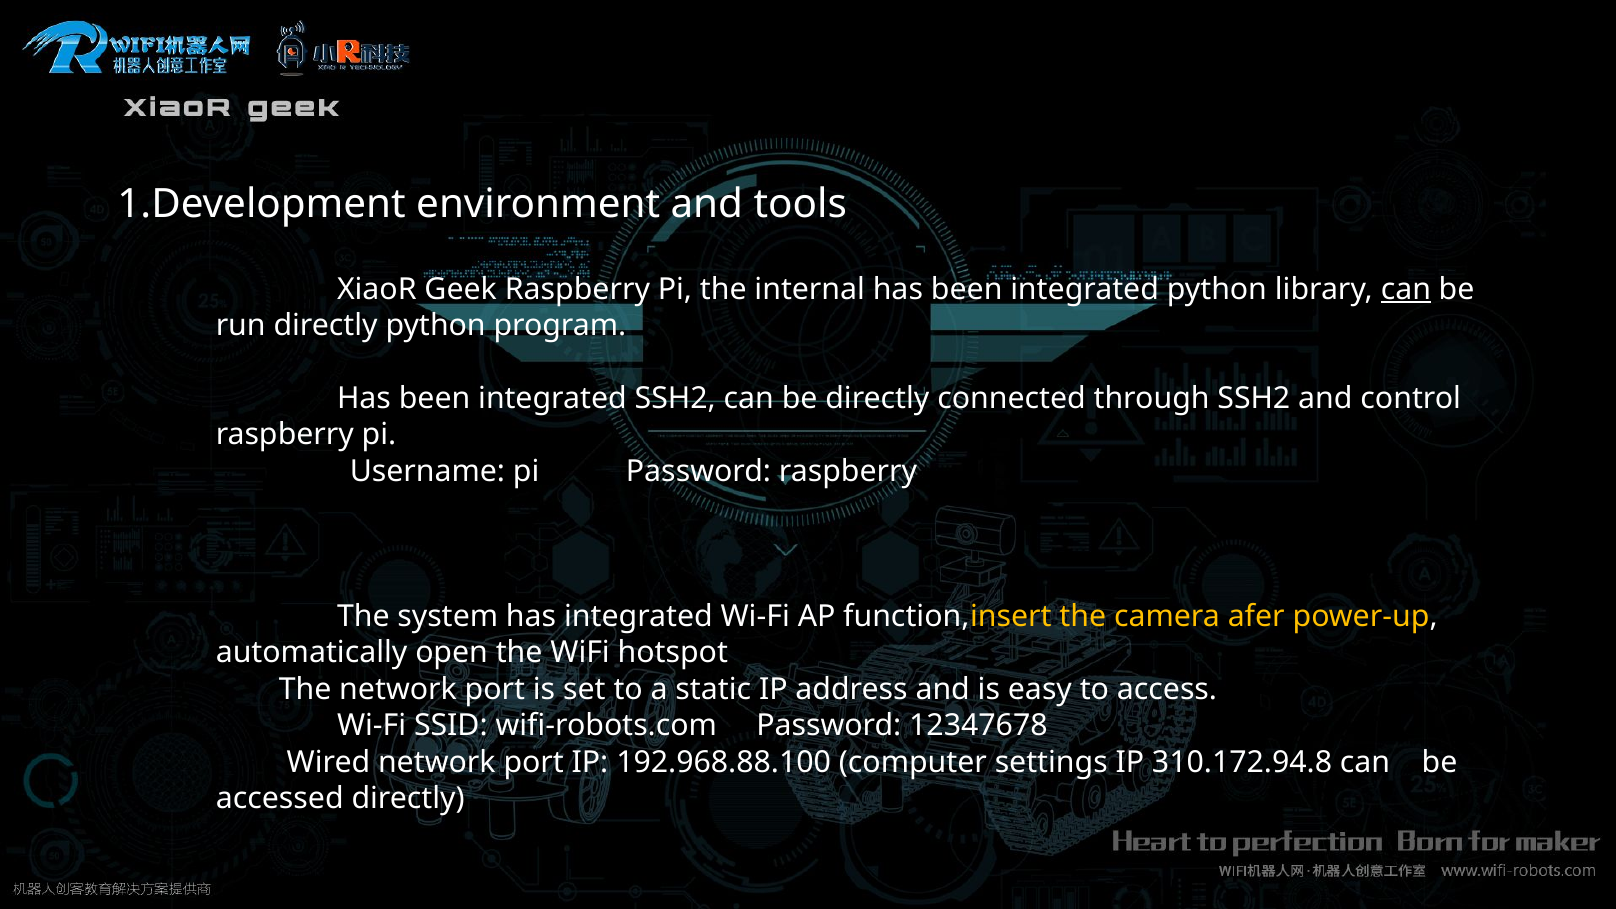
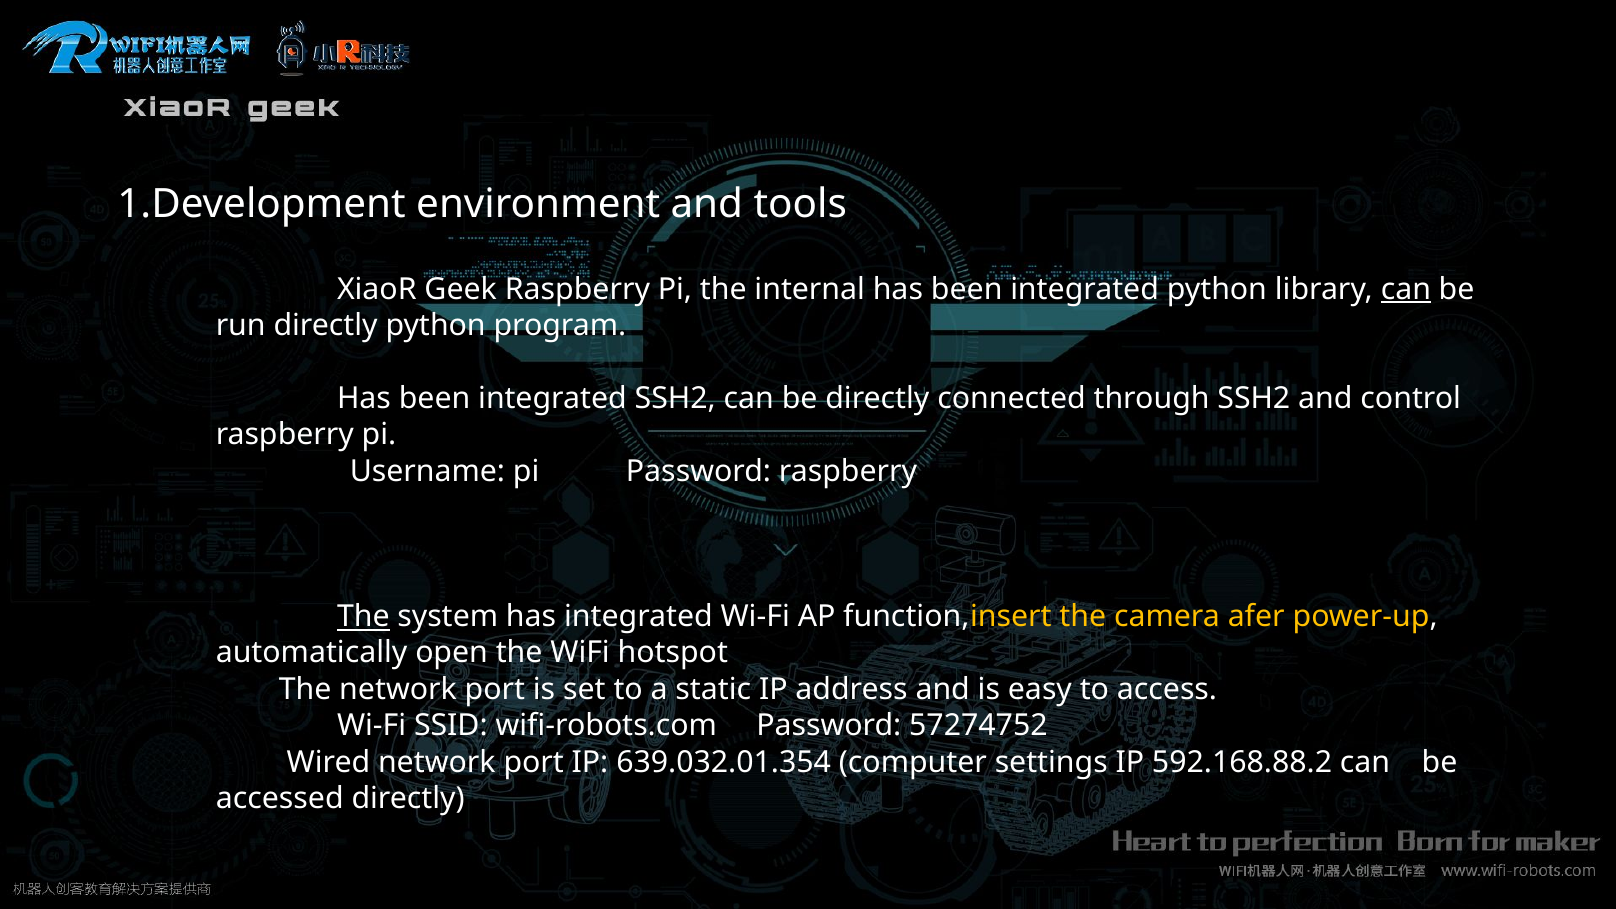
The underline: none -> present (363, 617)
12347678: 12347678 -> 57274752 (978, 726)
192.968.88.100: 192.968.88.100 -> 639.032.01.354 (724, 762)
310.172.94.8: 310.172.94.8 -> 592.168.88.2 (1242, 762)
